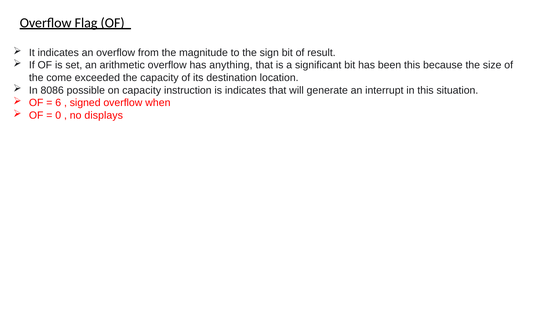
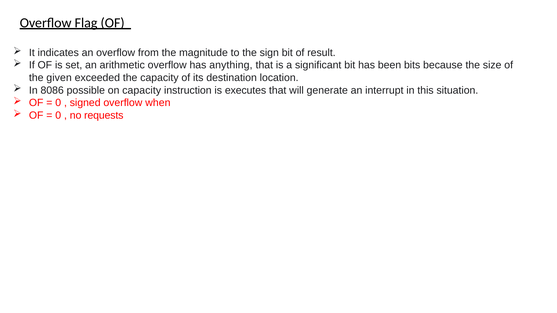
been this: this -> bits (412, 65)
come: come -> given (59, 78)
is indicates: indicates -> executes (246, 90)
6: 6 -> 0 (58, 103)
displays: displays -> requests (104, 115)
